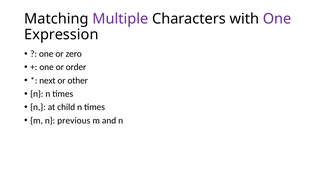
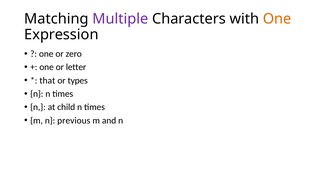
One colour: purple -> orange (277, 19)
order: order -> letter (76, 67)
next: next -> that (47, 80)
other: other -> types (78, 80)
